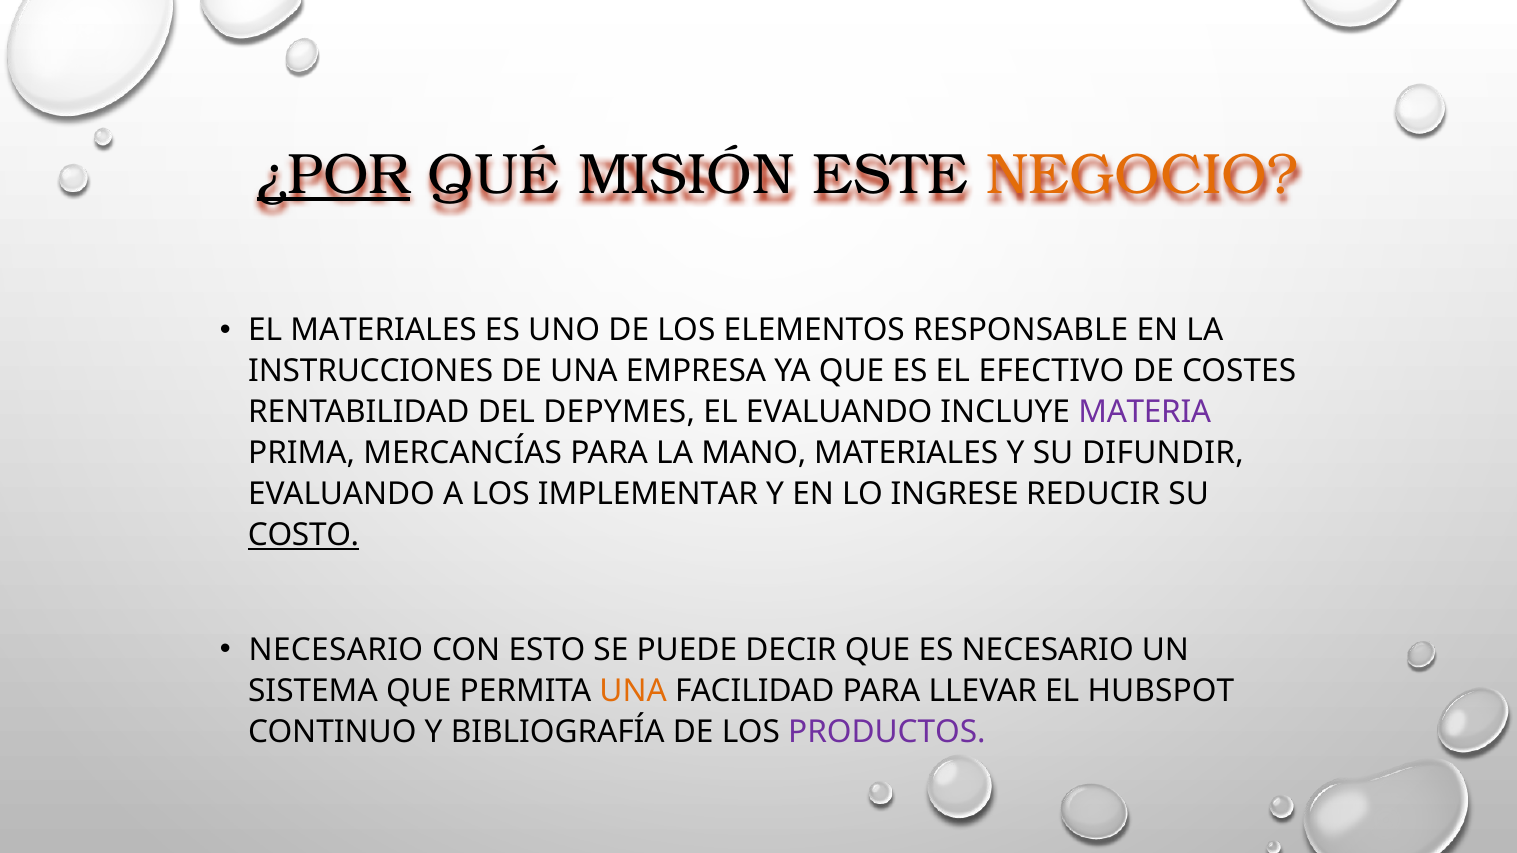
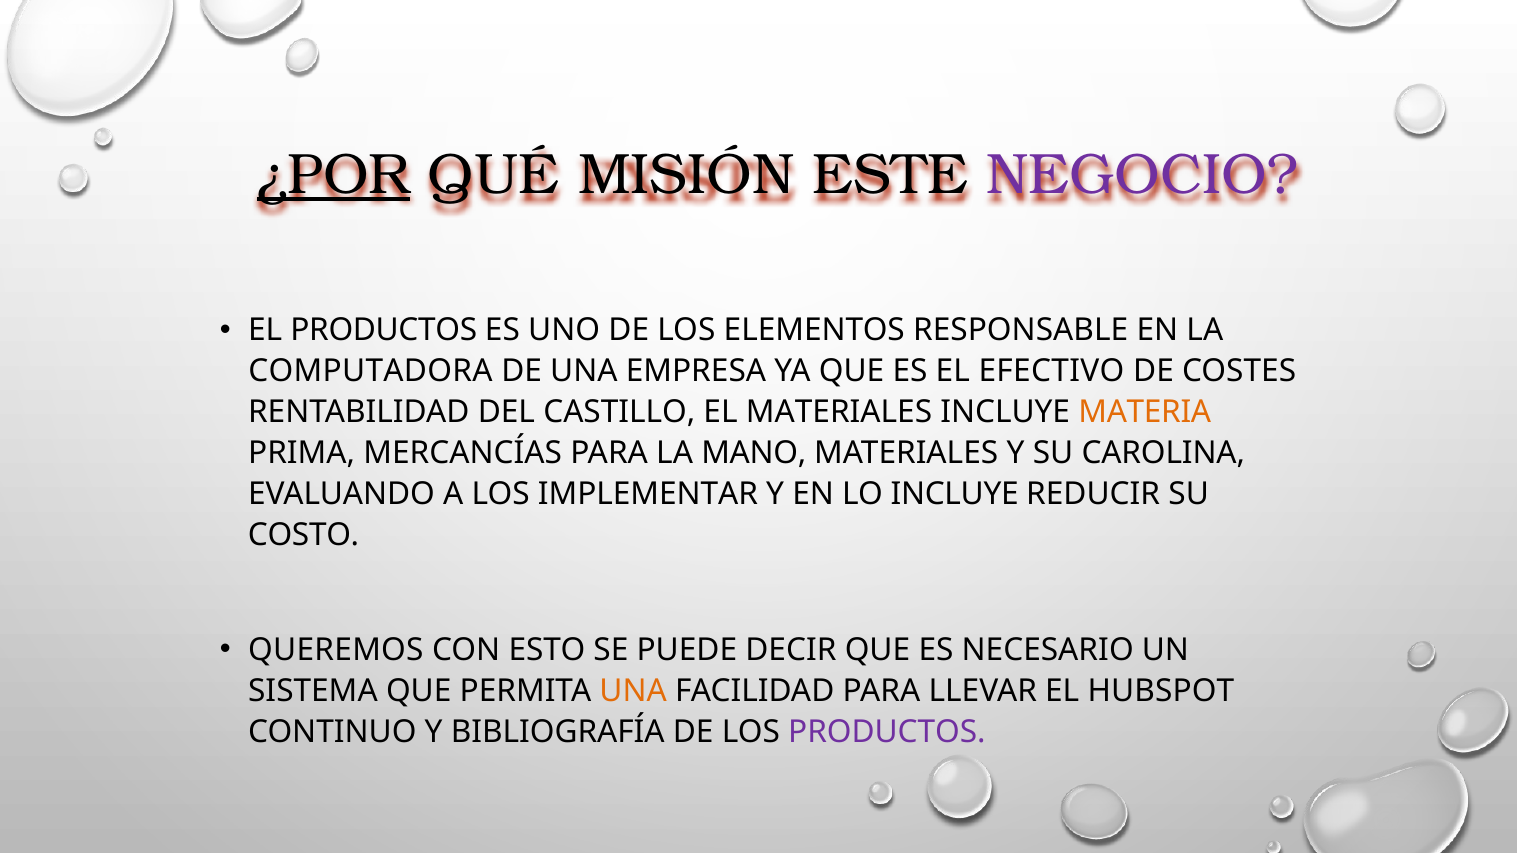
NEGOCIO colour: orange -> purple (1142, 175)
EL MATERIALES: MATERIALES -> PRODUCTOS (384, 331)
INSTRUCCIONES: INSTRUCCIONES -> COMPUTADORA (370, 372)
DEPYMES: DEPYMES -> CASTILLO (619, 412)
EL EVALUANDO: EVALUANDO -> MATERIALES (839, 412)
MATERIA colour: purple -> orange (1145, 412)
DIFUNDIR: DIFUNDIR -> CAROLINA (1163, 453)
LO INGRESE: INGRESE -> INCLUYE (955, 494)
COSTO underline: present -> none (304, 535)
NECESARIO: NECESARIO -> QUEREMOS (336, 650)
